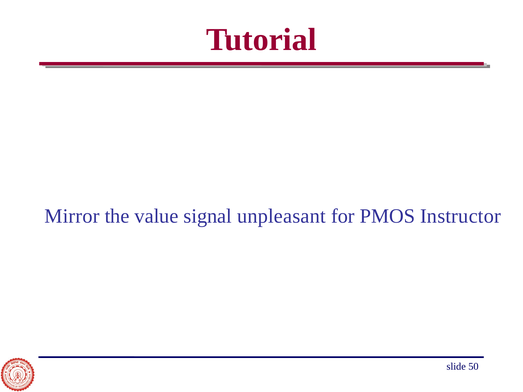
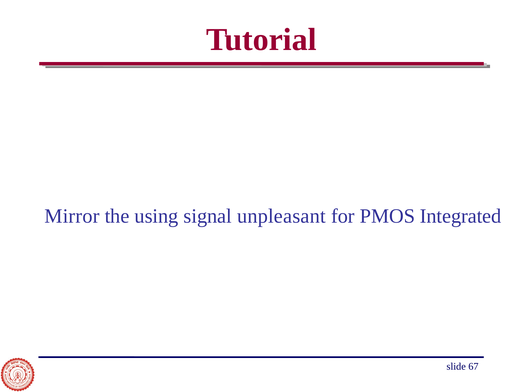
value: value -> using (157, 216)
Instructor: Instructor -> Integrated (461, 216)
50: 50 -> 67 (473, 367)
